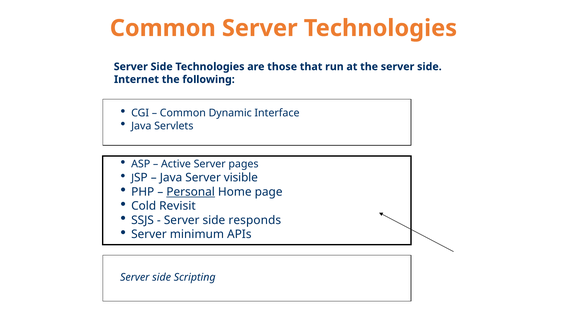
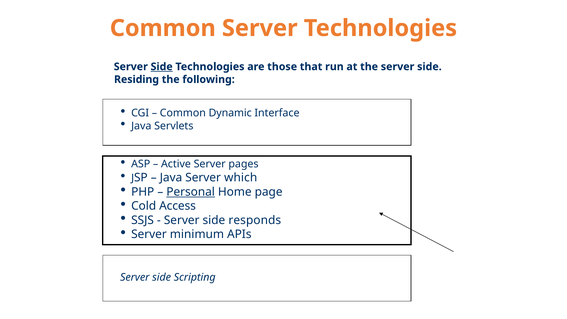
Side underline: none -> present (162, 67)
Internet: Internet -> Residing (137, 79)
visible: visible -> which (241, 178)
Revisit: Revisit -> Access (178, 206)
